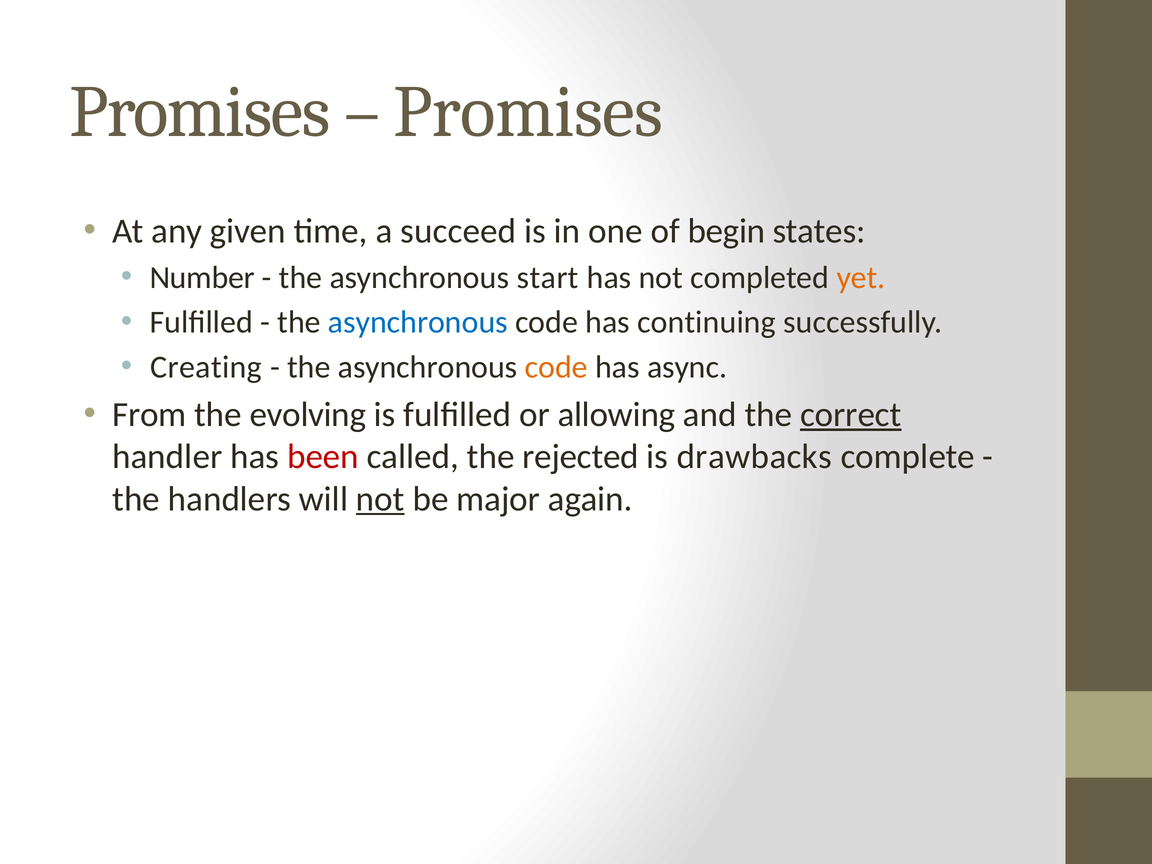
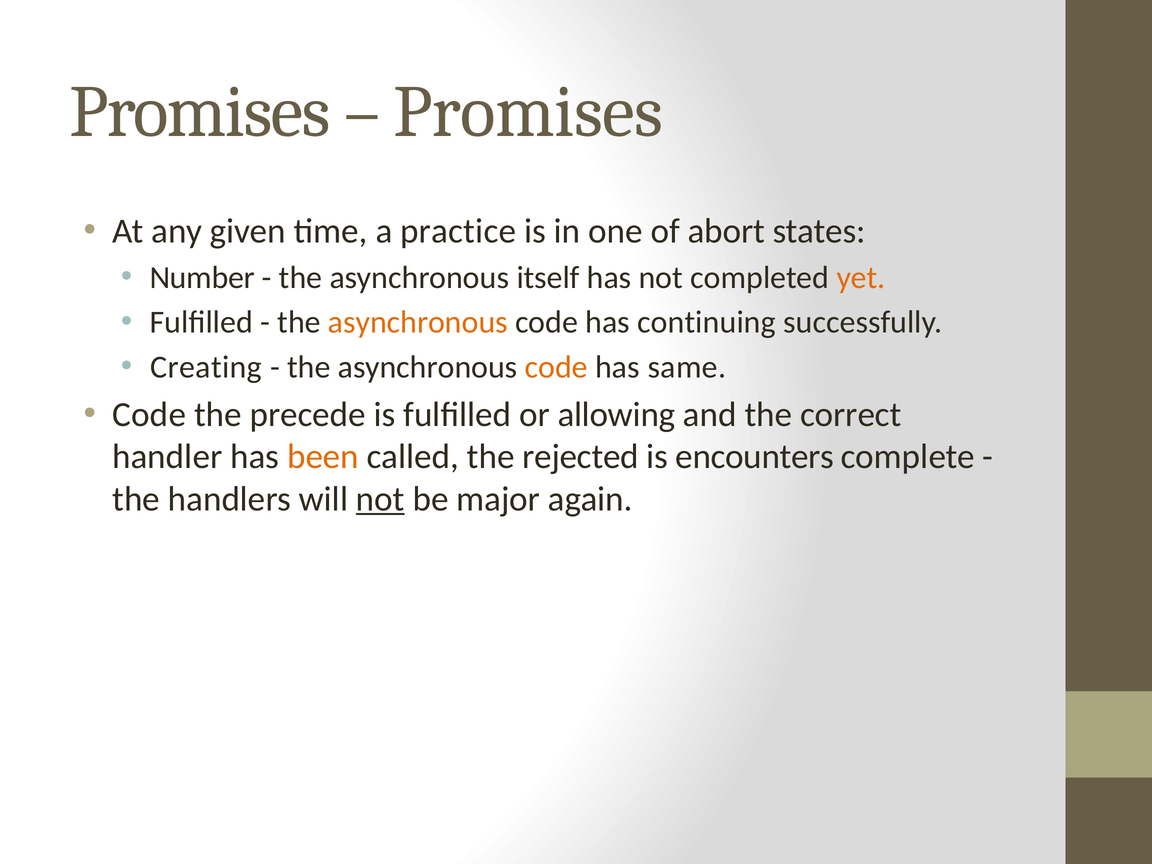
succeed: succeed -> practice (458, 231)
begin: begin -> abort (726, 231)
start: start -> itself (548, 277)
asynchronous colour: blue -> orange (418, 322)
async: async -> same (687, 367)
From: From -> Code (149, 415)
evolving: evolving -> precede (308, 415)
correct underline: present -> none (851, 415)
been colour: red -> orange (323, 457)
drawbacks: drawbacks -> encounters (755, 457)
